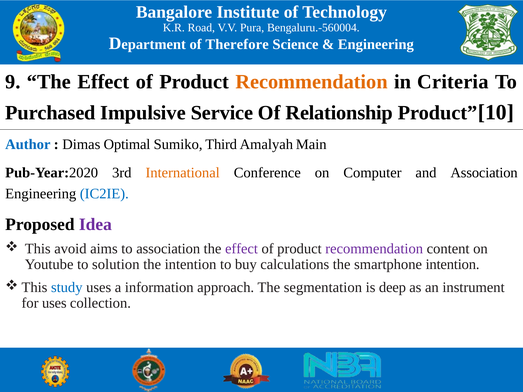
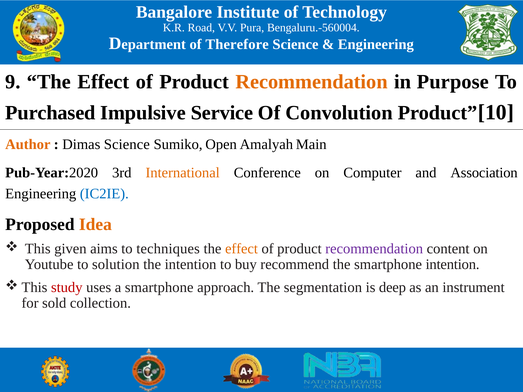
Criteria: Criteria -> Purpose (453, 82)
Relationship: Relationship -> Convolution (339, 113)
Author colour: blue -> orange (28, 145)
Dimas Optimal: Optimal -> Science (127, 145)
Third: Third -> Open (221, 145)
Idea colour: purple -> orange (95, 225)
avoid: avoid -> given (70, 249)
to association: association -> techniques (168, 249)
effect colour: purple -> orange (241, 249)
calculations: calculations -> recommend (295, 265)
study colour: blue -> red (67, 288)
a information: information -> smartphone (159, 288)
for uses: uses -> sold (54, 303)
